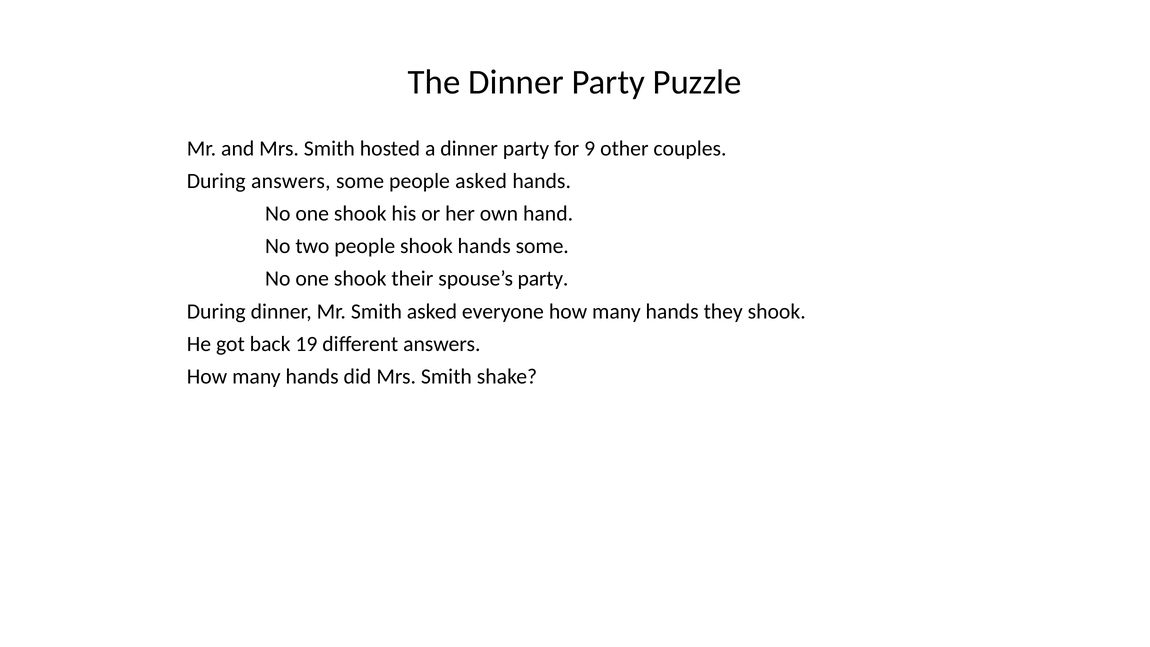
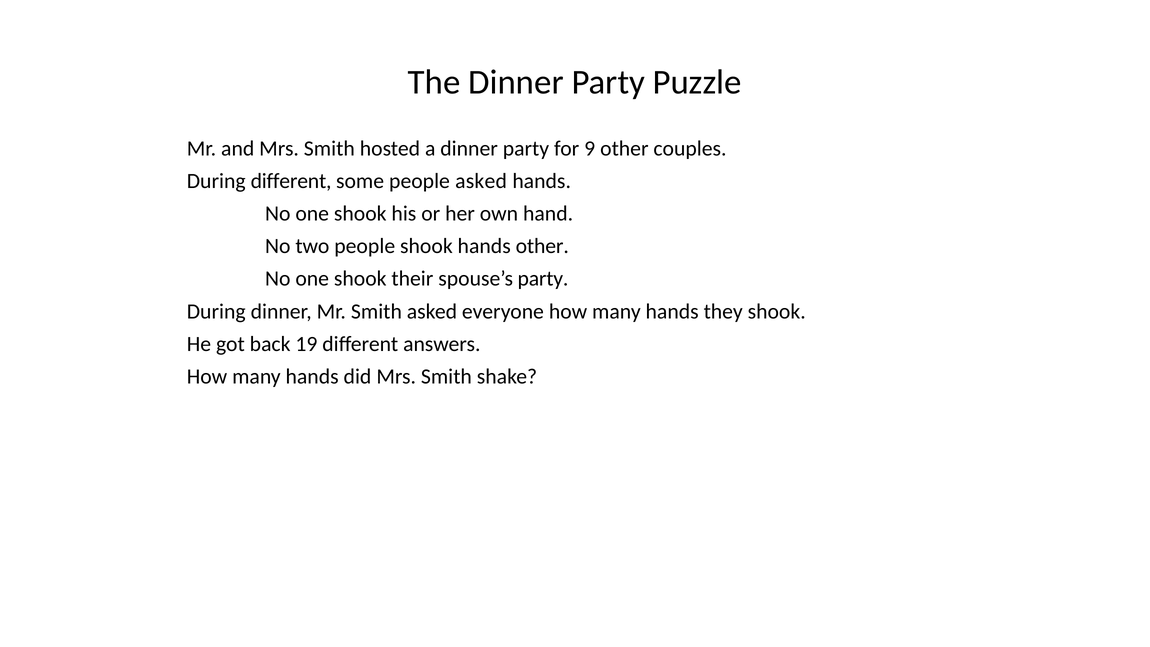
During answers: answers -> different (291, 181)
hands some: some -> other (542, 246)
